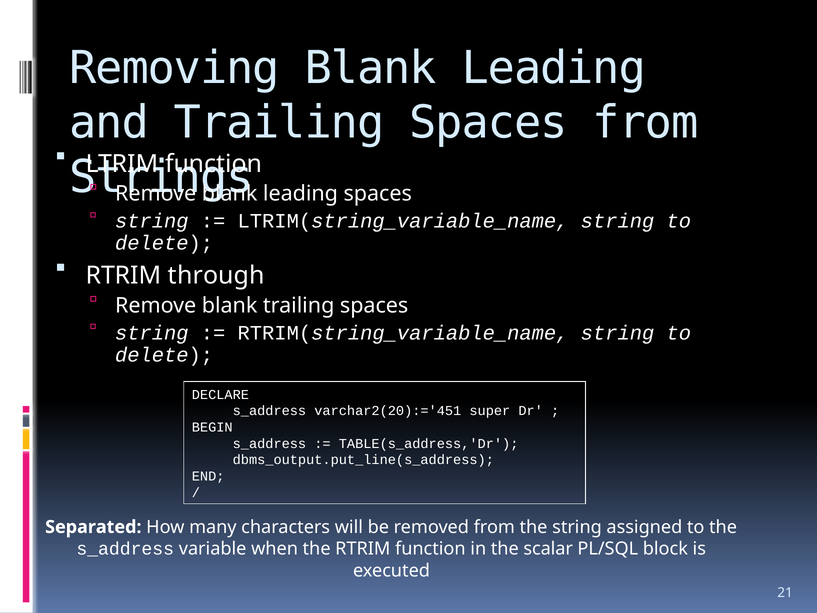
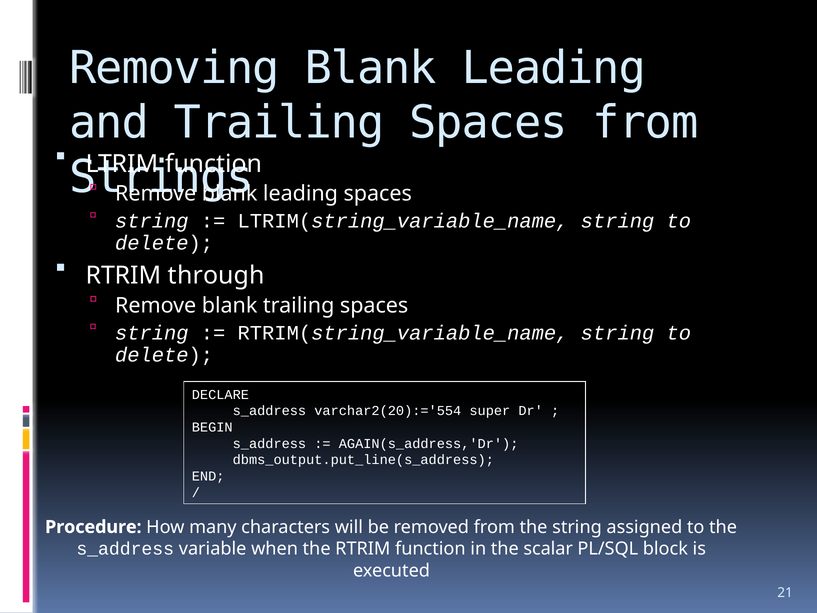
varchar2(20):='451: varchar2(20):='451 -> varchar2(20):='554 (388, 411)
TABLE(s_address,'Dr: TABLE(s_address,'Dr -> AGAIN(s_address,'Dr (429, 443)
Separated: Separated -> Procedure (93, 527)
